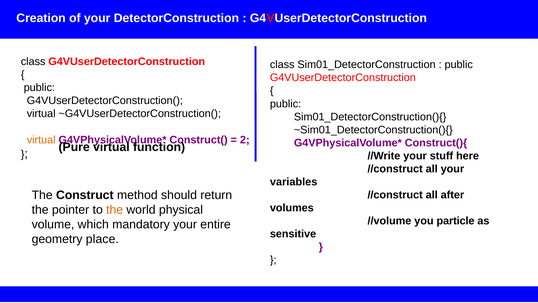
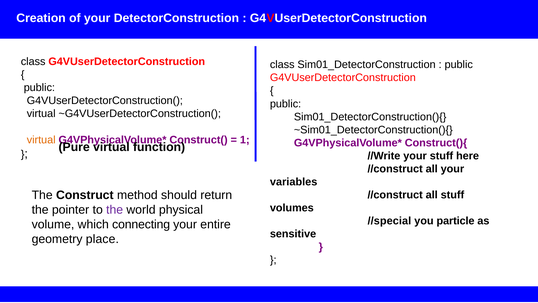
2: 2 -> 1 (245, 140)
all after: after -> stuff (452, 195)
the colour: orange -> purple (115, 210)
//volume: //volume -> //special (389, 221)
mandatory: mandatory -> connecting (141, 224)
